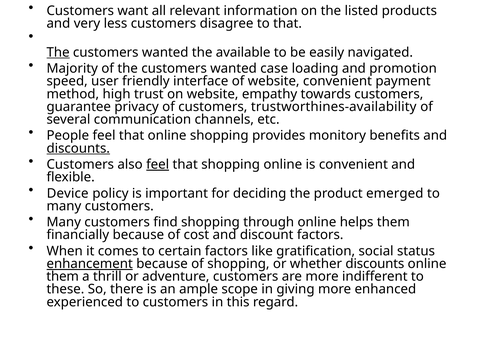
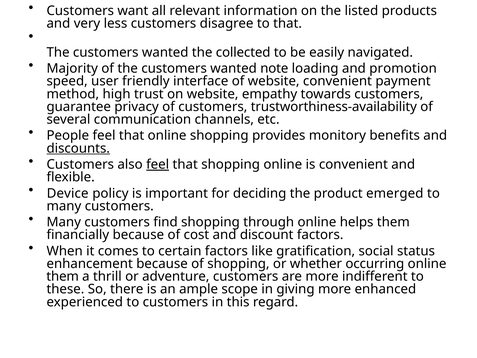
The underline: present -> none (58, 52)
available: available -> collected (243, 52)
case: case -> note (274, 68)
trustworthines-availability: trustworthines-availability -> trustworthiness-availability (334, 107)
enhancement underline: present -> none (90, 264)
whether discounts: discounts -> occurring (375, 264)
